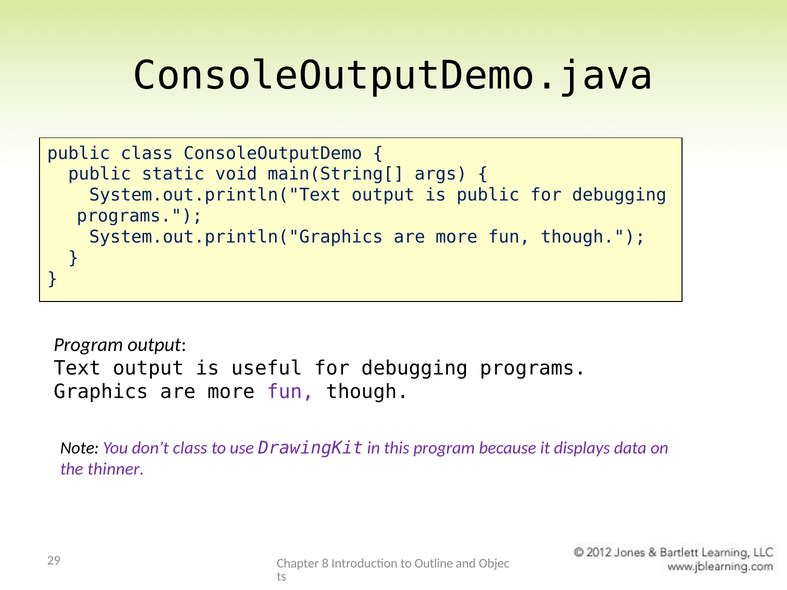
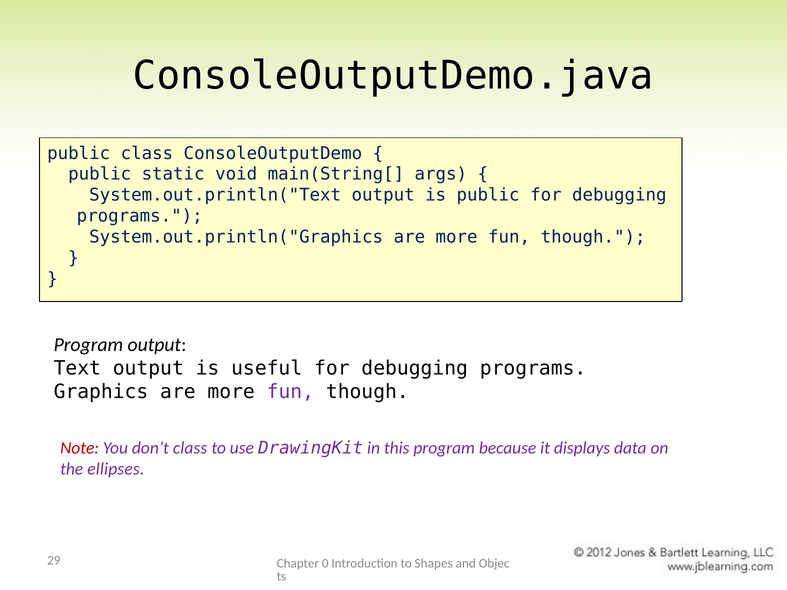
Note colour: black -> red (80, 448)
thinner: thinner -> ellipses (116, 469)
8: 8 -> 0 (325, 564)
Outline: Outline -> Shapes (434, 564)
